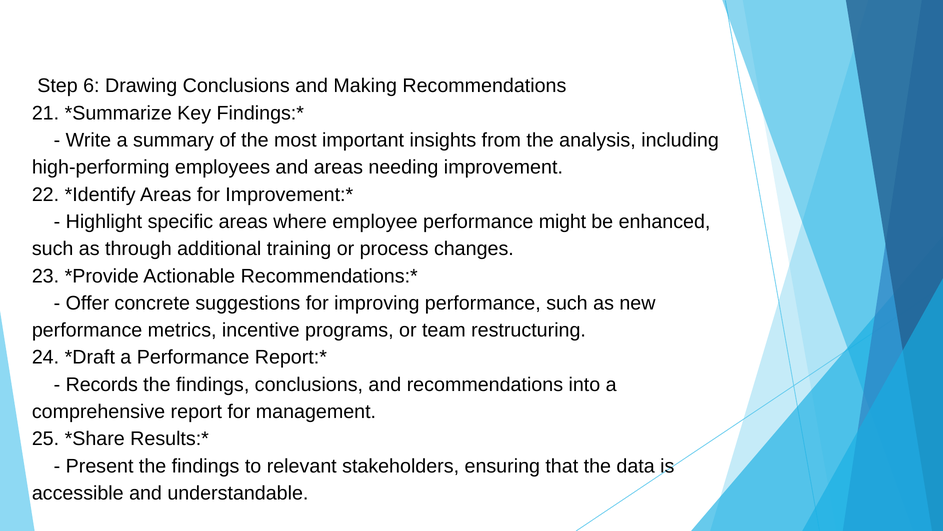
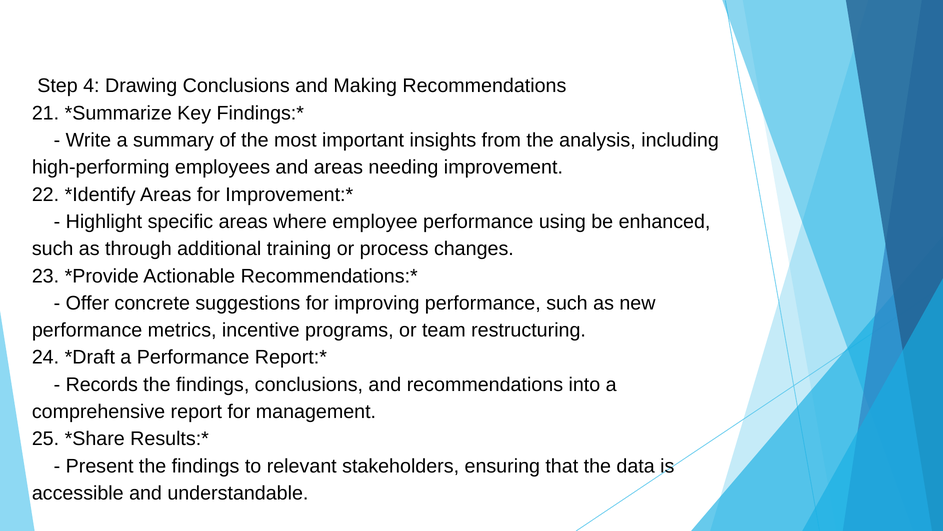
6: 6 -> 4 (91, 86)
might: might -> using (562, 222)
